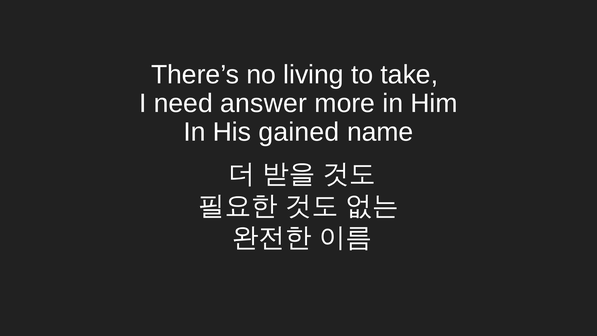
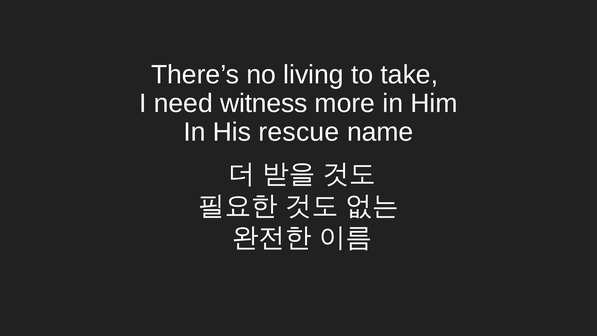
answer: answer -> witness (264, 103)
gained: gained -> rescue (299, 132)
